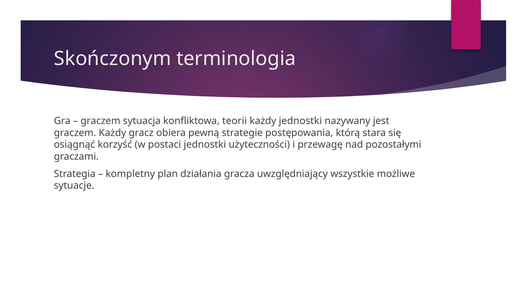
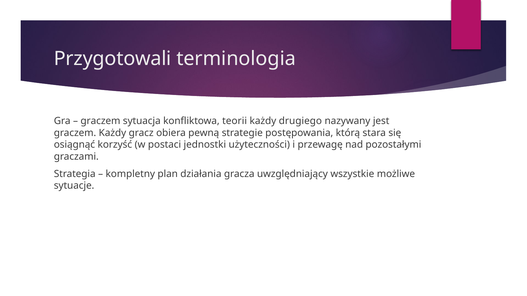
Skończonym: Skończonym -> Przygotowali (113, 59)
każdy jednostki: jednostki -> drugiego (300, 121)
